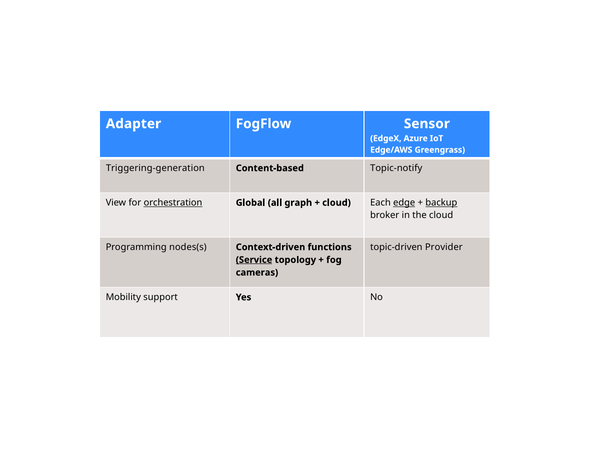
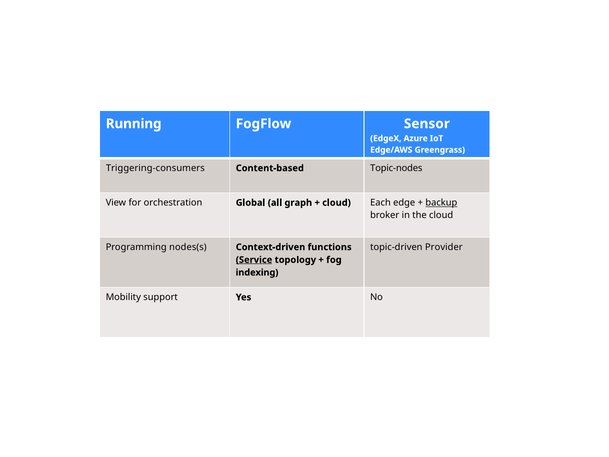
Adapter: Adapter -> Running (134, 124)
Triggering-generation: Triggering-generation -> Triggering-consumers (155, 168)
Topic-notify: Topic-notify -> Topic-nodes (396, 168)
orchestration underline: present -> none (173, 203)
edge underline: present -> none (404, 203)
cameras: cameras -> indexing (257, 272)
